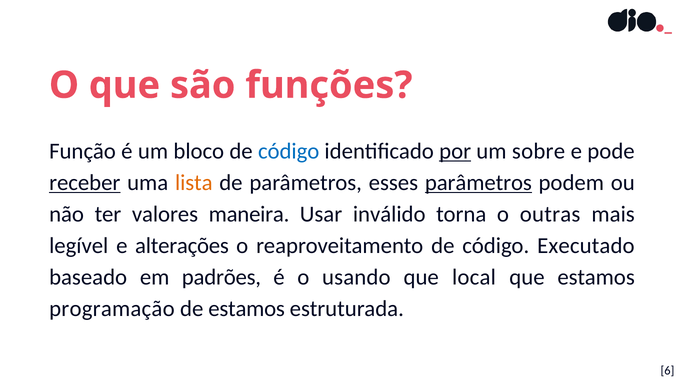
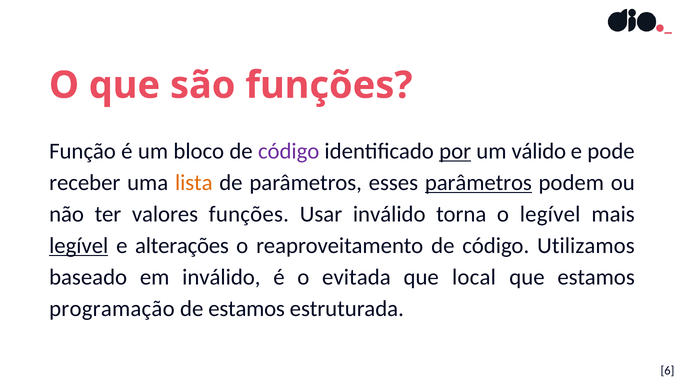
código colour: blue -> purple (289, 151)
sobre: sobre -> válido (539, 151)
receber underline: present -> none (85, 183)
valores maneira: maneira -> funções (249, 214)
o outras: outras -> legível (550, 214)
legível underline: none -> present (79, 245)
Executado: Executado -> Utilizamos (586, 245)
em padrões: padrões -> inválido (221, 277)
usando: usando -> evitada (356, 277)
